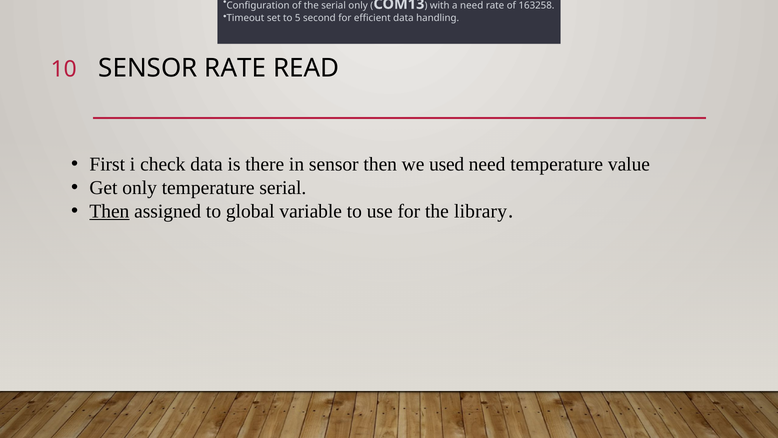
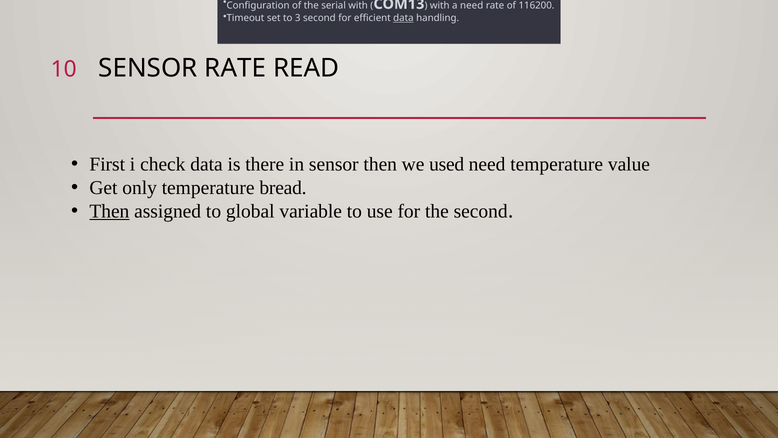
serial only: only -> with (358, 6)
163258: 163258 -> 116200 (536, 6)
5: 5 -> 3 (298, 18)
data underline: none -> present (403, 18)
temperature serial: serial -> bread (283, 188)
the library: library -> second (481, 211)
